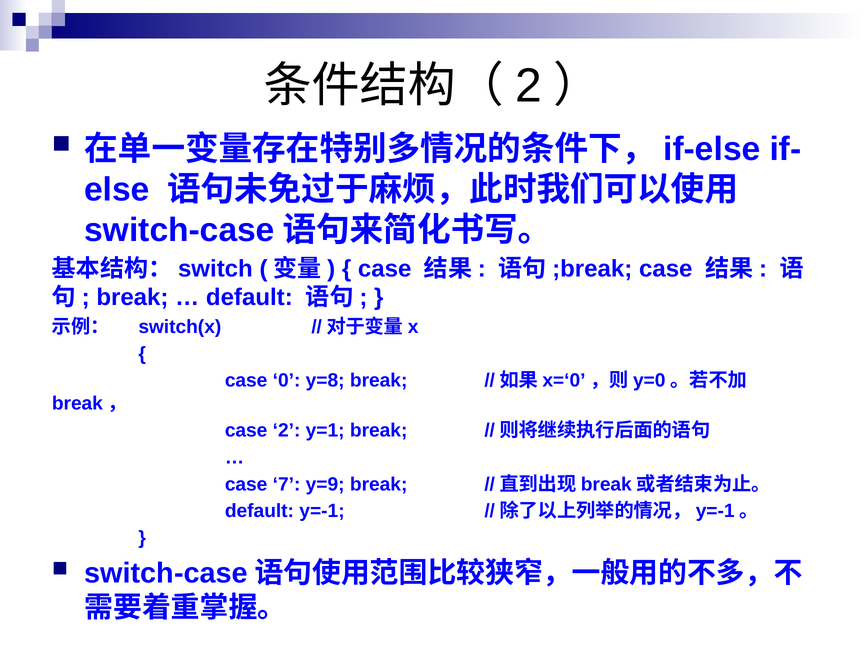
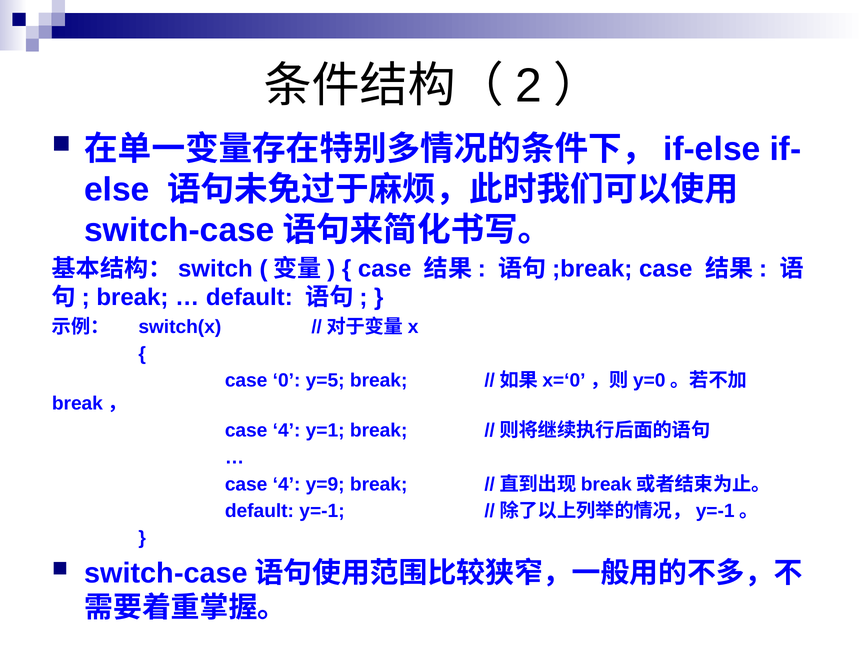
y=8: y=8 -> y=5 (325, 381)
2: 2 -> 4 (287, 431)
7: 7 -> 4 (287, 485)
